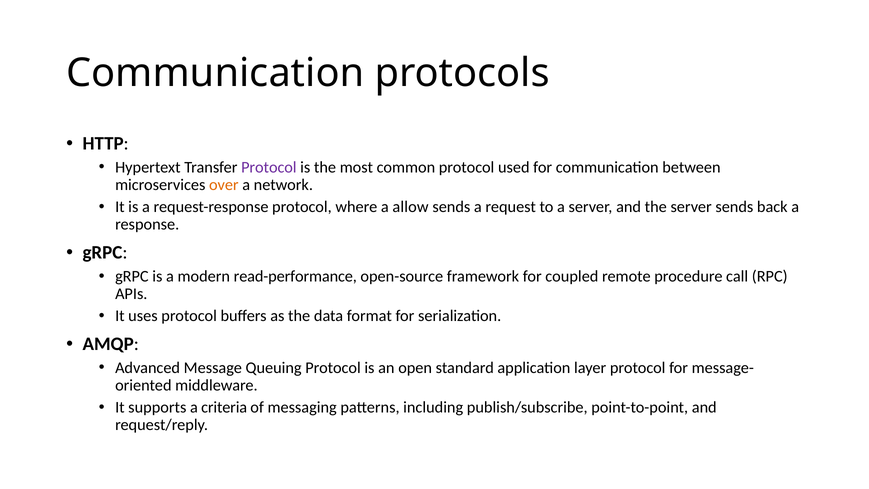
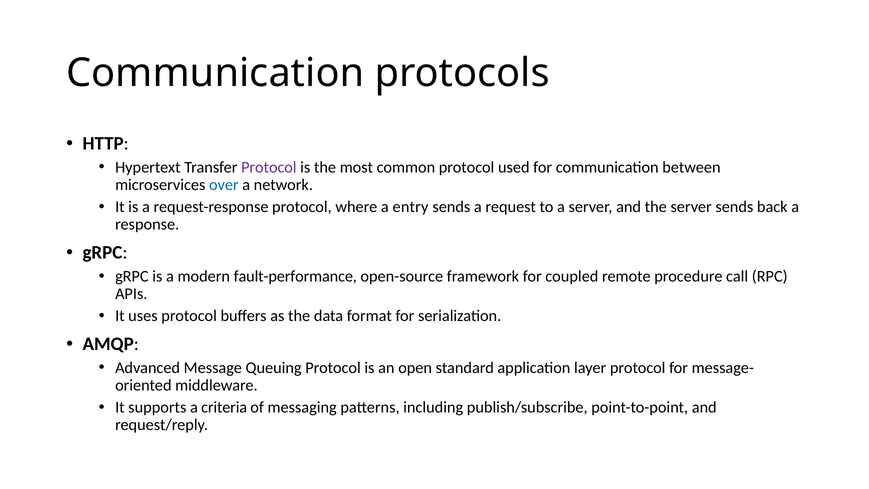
over colour: orange -> blue (224, 185)
allow: allow -> entry (411, 207)
read-performance: read-performance -> fault-performance (295, 276)
